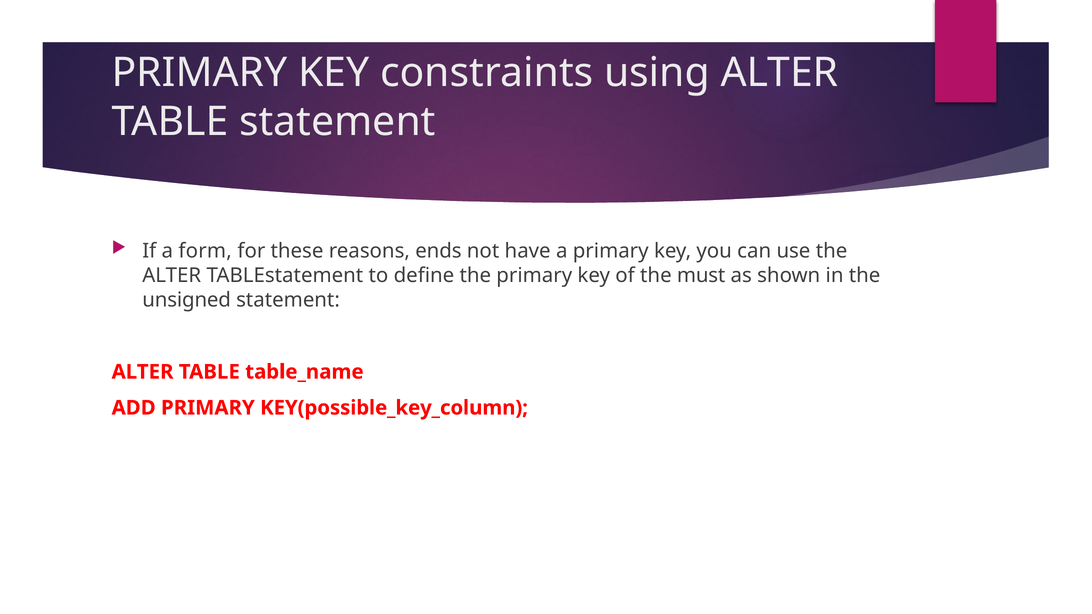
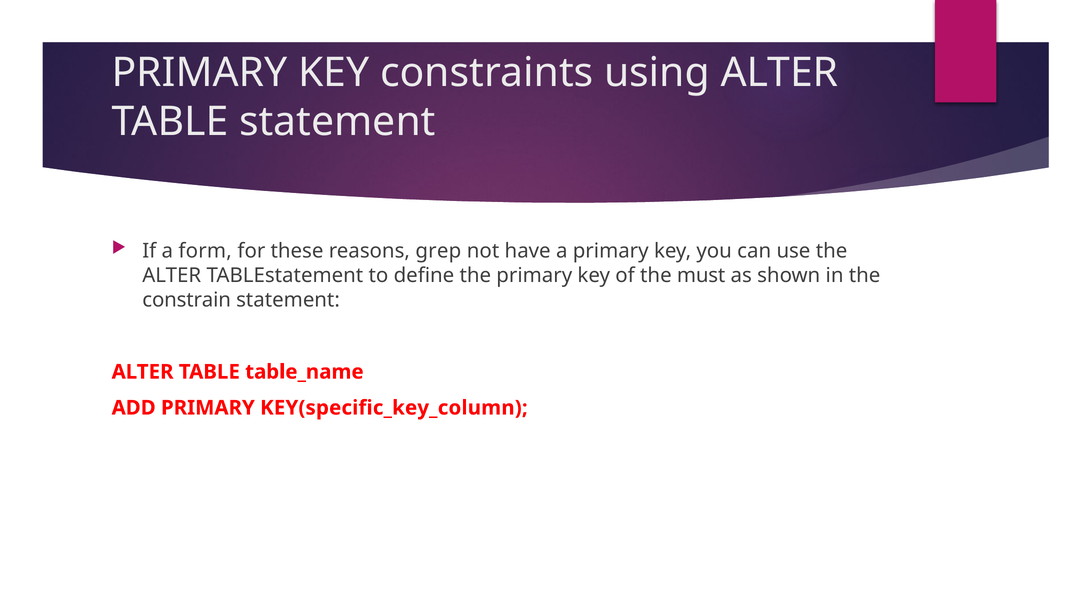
ends: ends -> grep (438, 251)
unsigned: unsigned -> constrain (187, 300)
KEY(possible_key_column: KEY(possible_key_column -> KEY(specific_key_column (394, 408)
